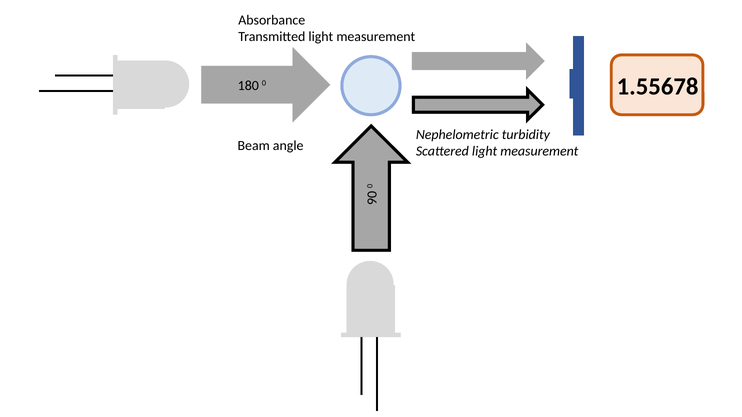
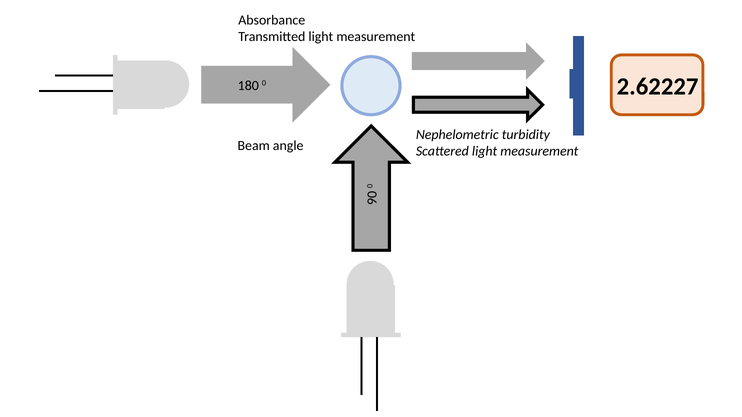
1.55678: 1.55678 -> 2.62227 (658, 86)
